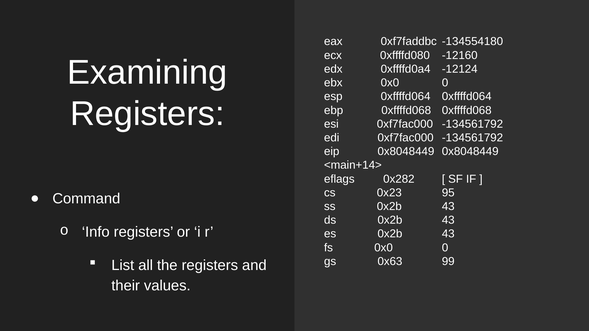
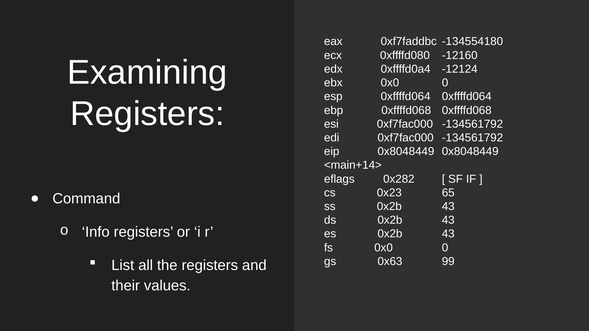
95: 95 -> 65 (448, 193)
